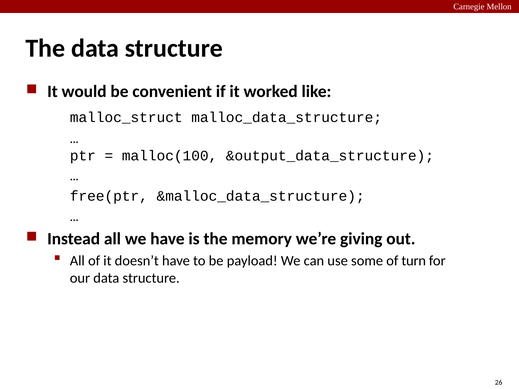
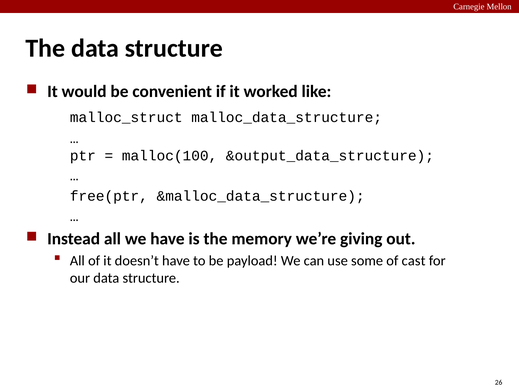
turn: turn -> cast (414, 261)
